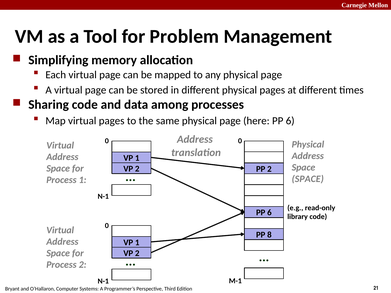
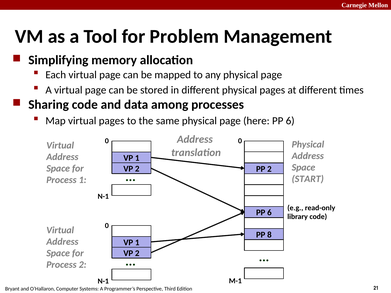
SPACE: SPACE -> START (308, 179)
